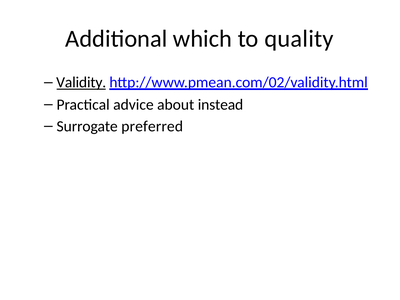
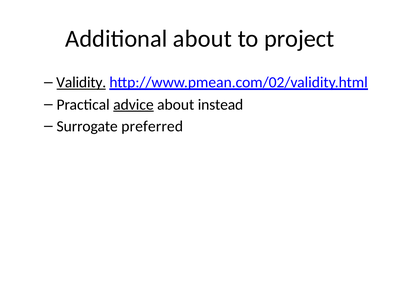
Additional which: which -> about (202, 39)
quality: quality -> project (299, 39)
advice underline: none -> present (133, 105)
